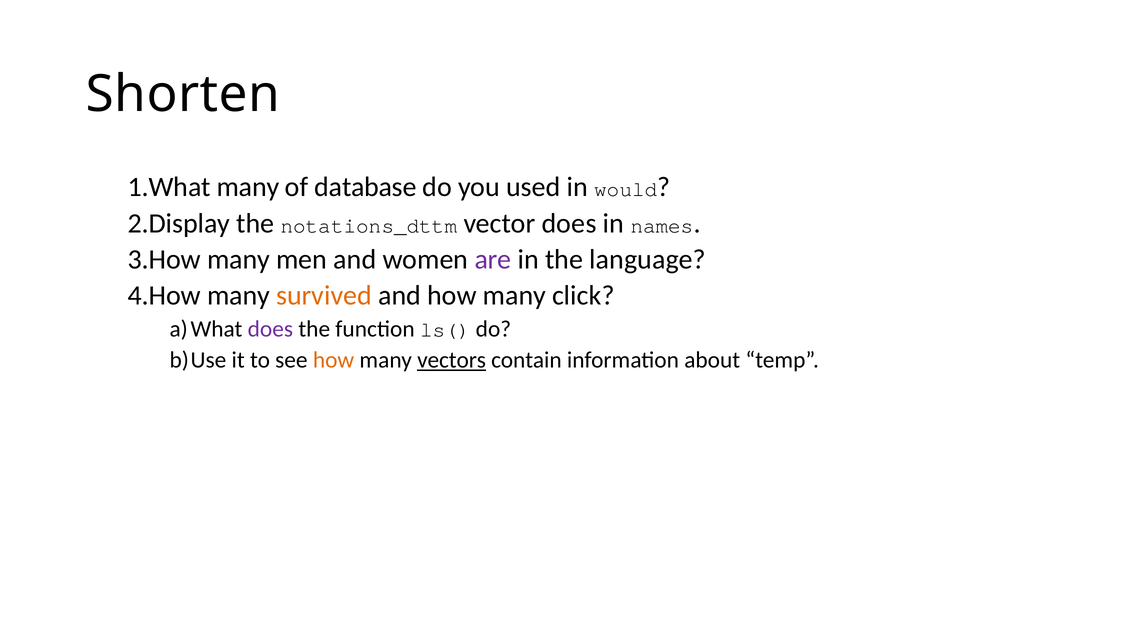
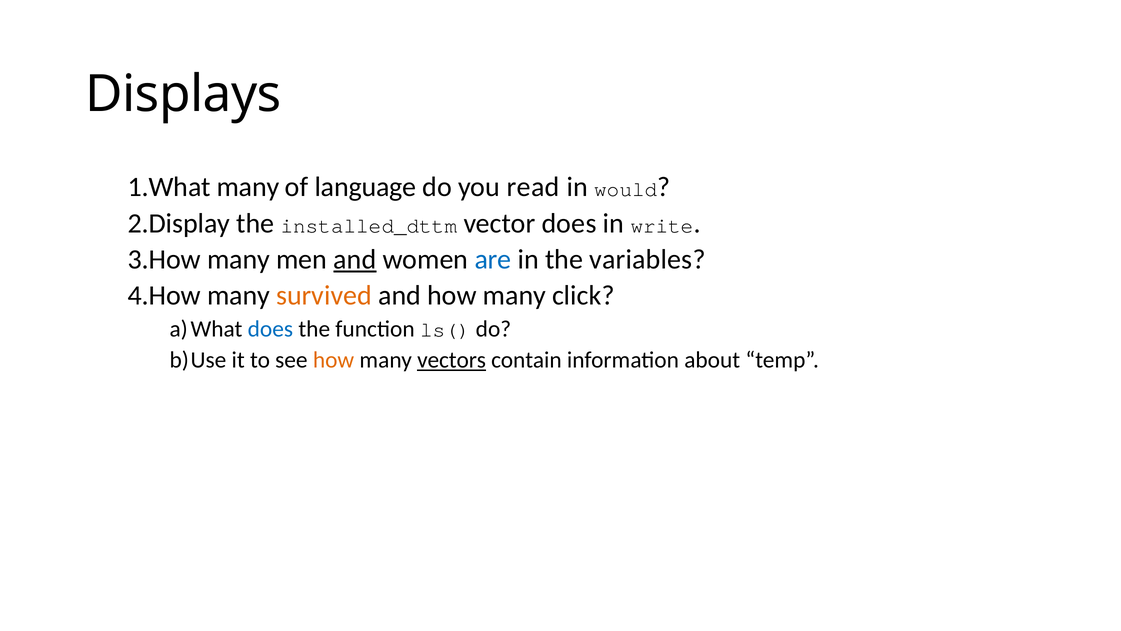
Shorten: Shorten -> Displays (183, 94)
database: database -> language (365, 187)
used: used -> read (533, 187)
notations_dttm: notations_dttm -> installed_dttm (369, 225)
names: names -> write (662, 225)
and underline: none -> present (355, 259)
are colour: purple -> blue (493, 259)
language: language -> variables (647, 259)
does colour: purple -> blue (270, 329)
